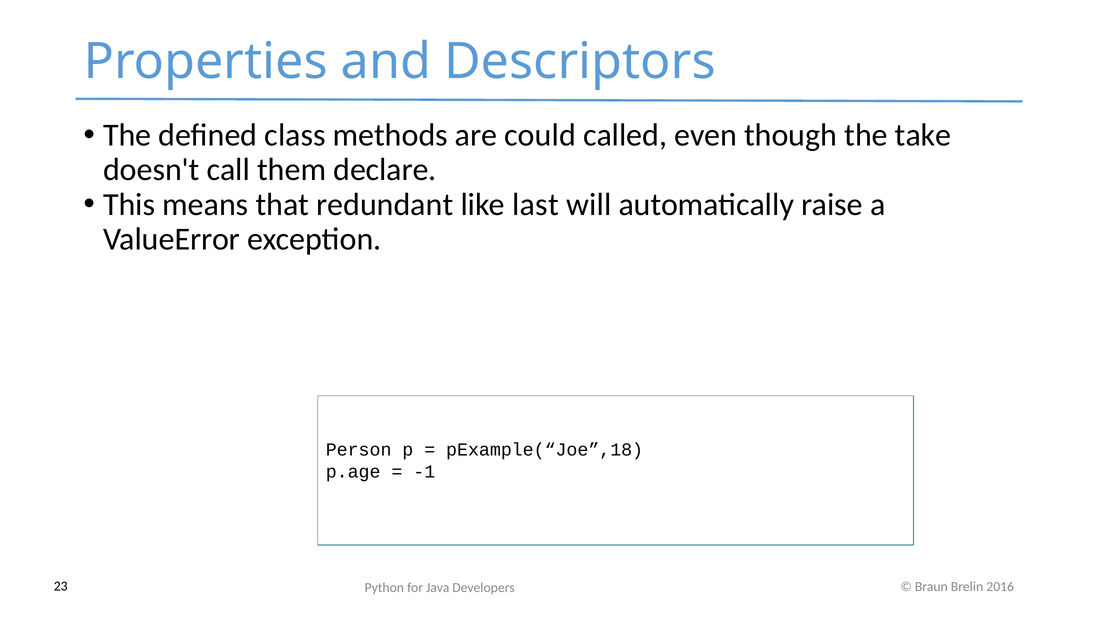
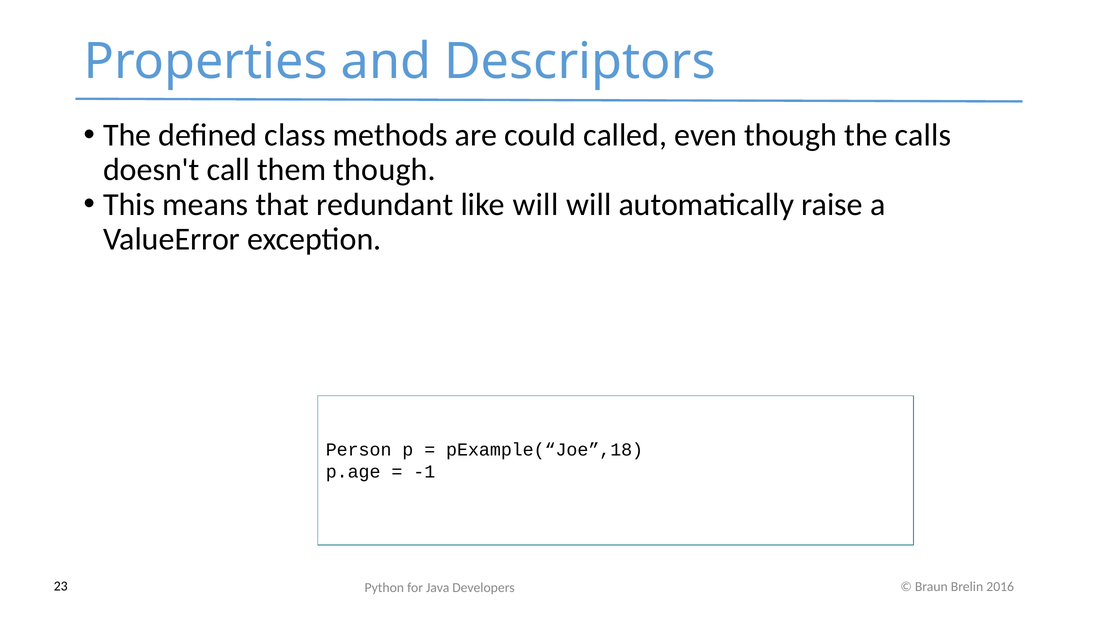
take: take -> calls (923, 135)
them declare: declare -> though (385, 170)
like last: last -> will (535, 204)
